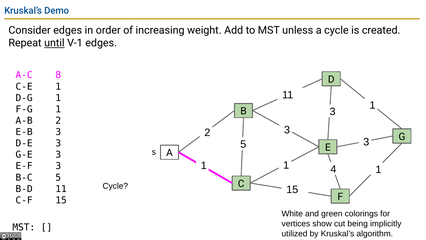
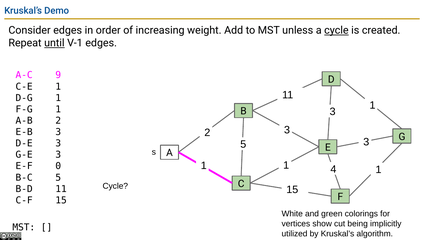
cycle underline: none -> present (336, 30)
8: 8 -> 9 (58, 75)
E-F 3: 3 -> 0 (58, 166)
